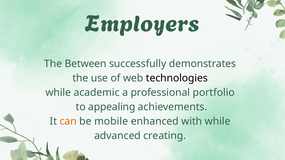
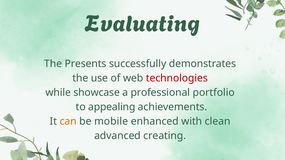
Employers: Employers -> Evaluating (142, 24)
Between: Between -> Presents (86, 64)
technologies colour: black -> red (177, 78)
academic: academic -> showcase (97, 93)
with while: while -> clean (218, 122)
